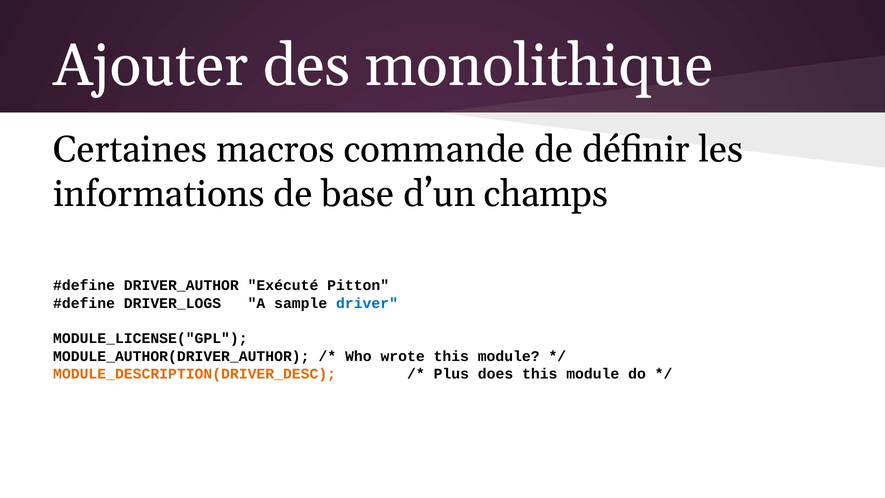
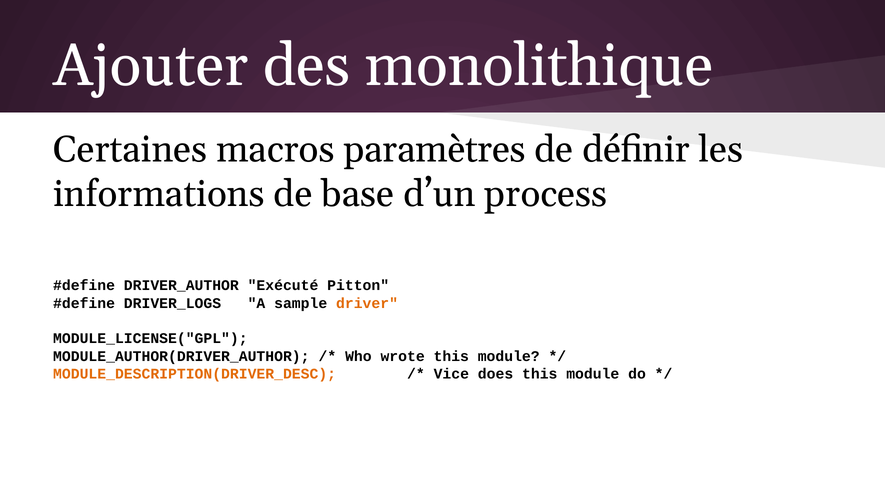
commande: commande -> paramètres (435, 150)
champs: champs -> process (546, 194)
driver colour: blue -> orange (367, 303)
Plus: Plus -> Vice (451, 374)
